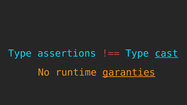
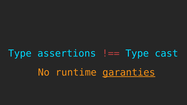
cast underline: present -> none (167, 54)
